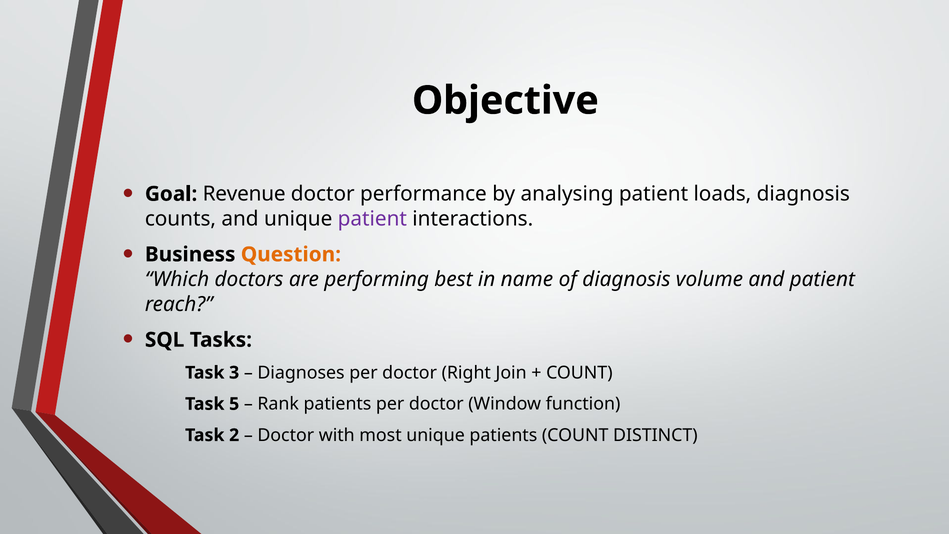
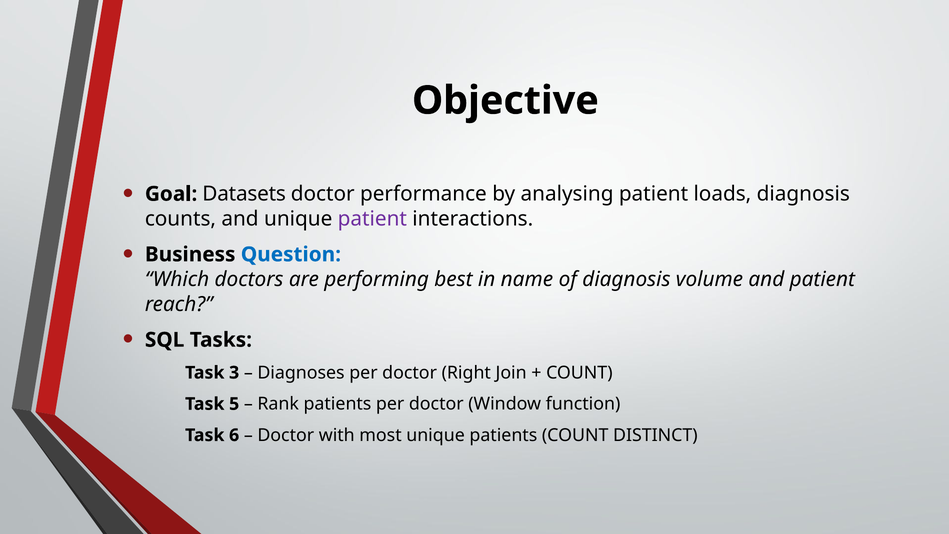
Revenue: Revenue -> Datasets (244, 194)
Question colour: orange -> blue (291, 254)
2: 2 -> 6 (234, 435)
